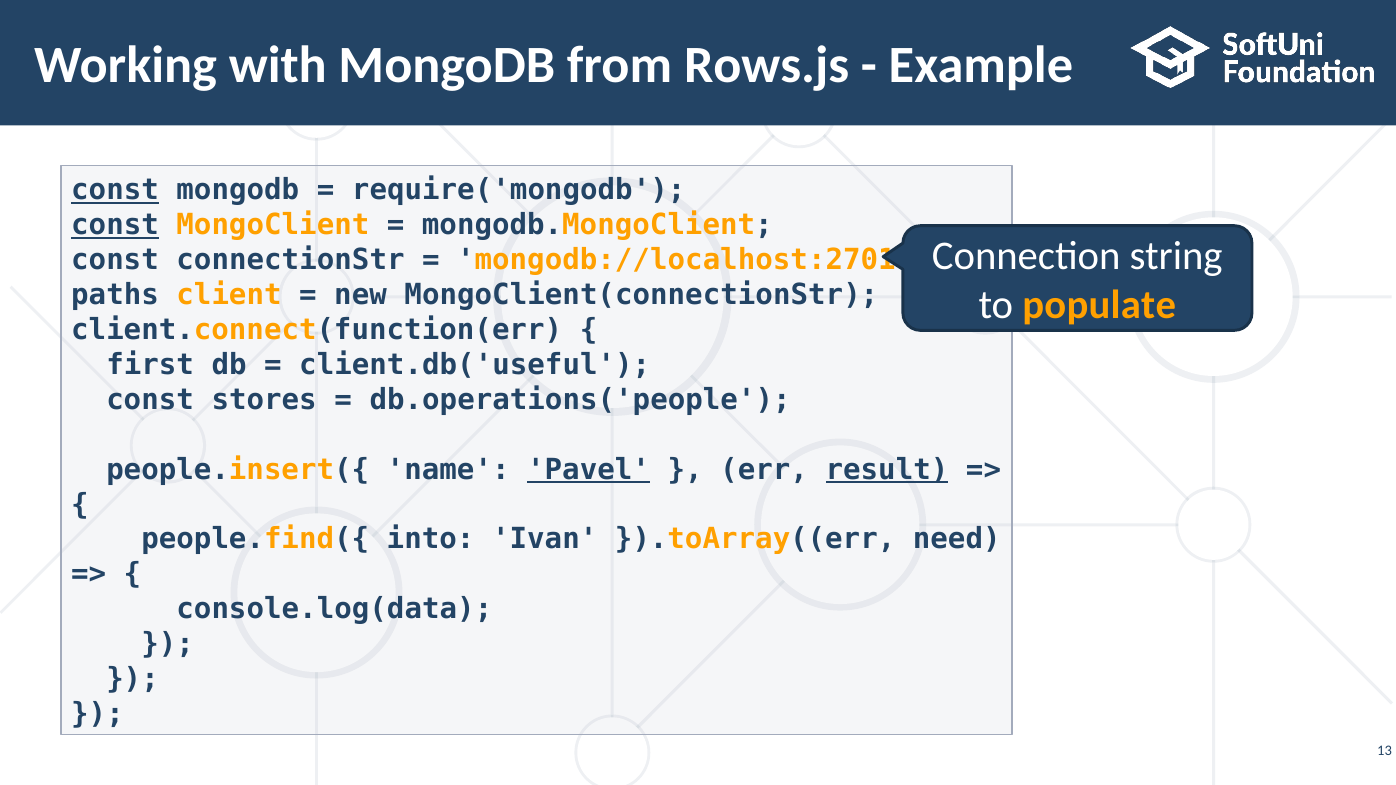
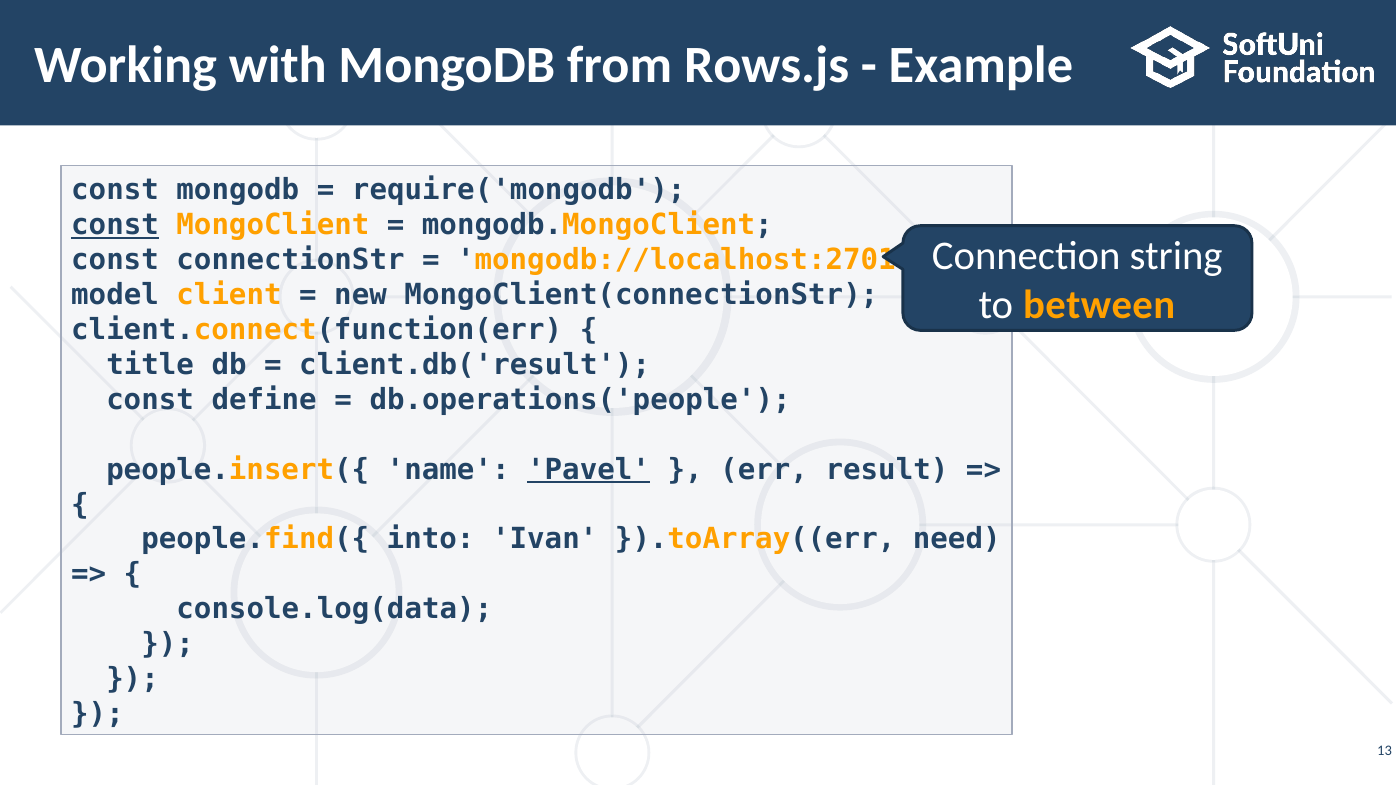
const underline: present -> none (115, 190)
paths: paths -> model (115, 295)
populate: populate -> between (1099, 305)
first: first -> title (150, 365)
client.db('useful: client.db('useful -> client.db('result (475, 365)
stores: stores -> define (264, 400)
result underline: present -> none (887, 470)
